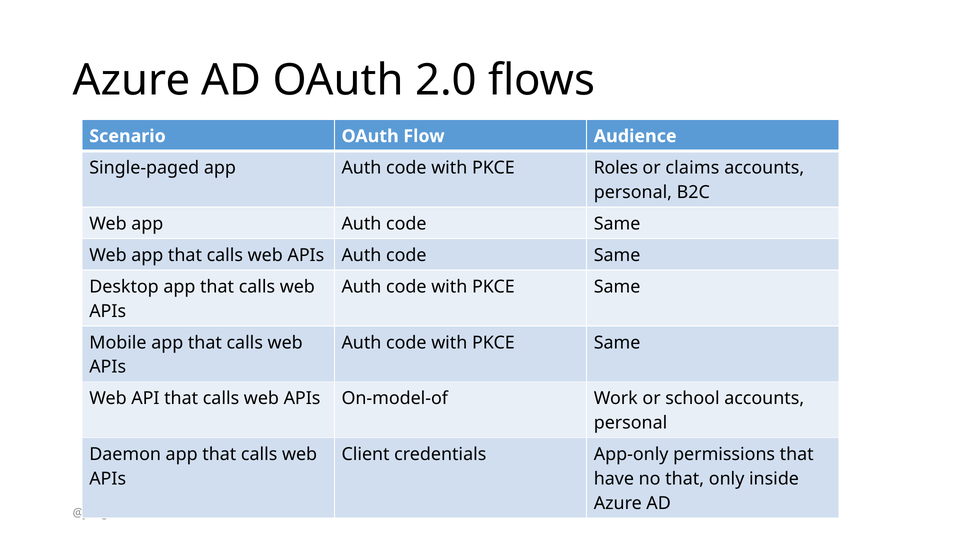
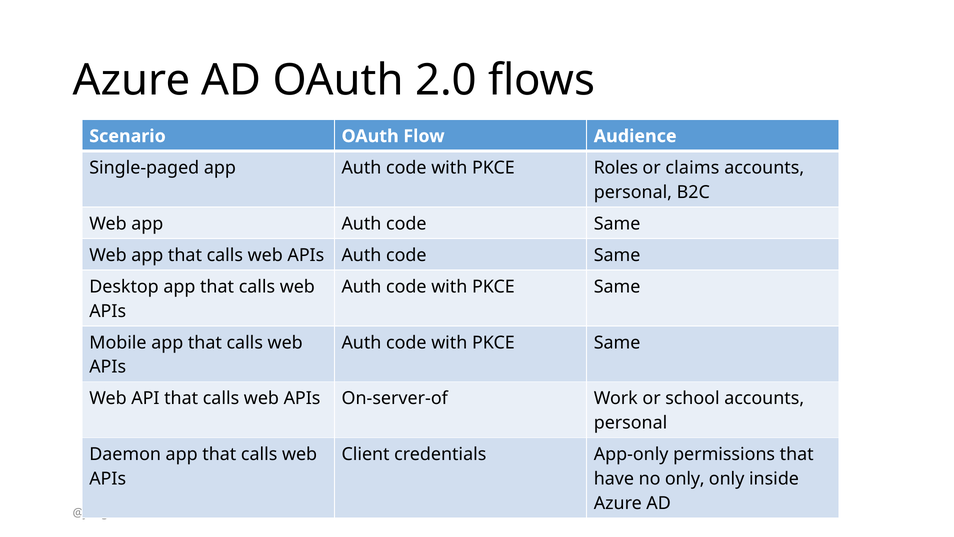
On-model-of: On-model-of -> On-server-of (395, 398)
no that: that -> only (685, 478)
